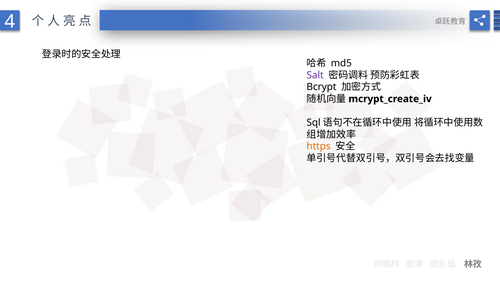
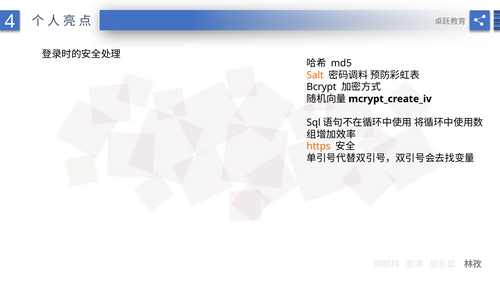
Salt colour: purple -> orange (315, 75)
